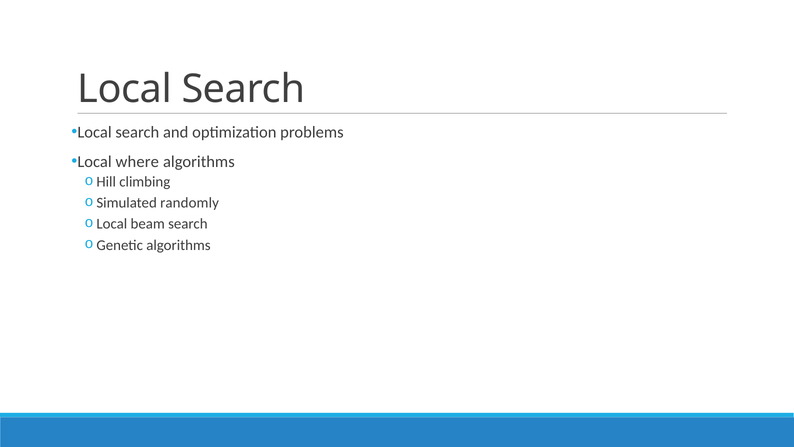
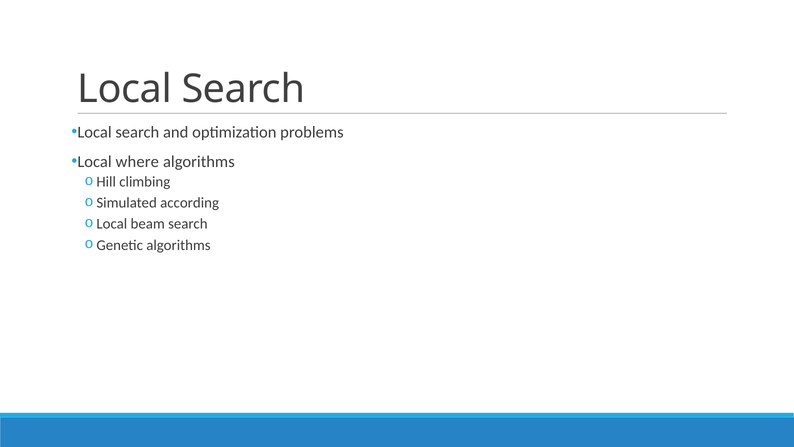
randomly: randomly -> according (190, 203)
